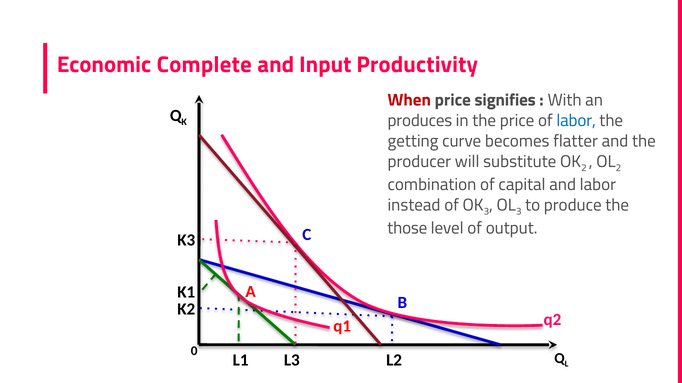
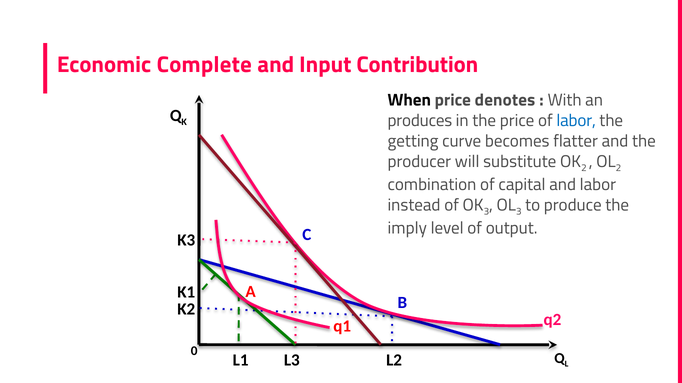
Productivity: Productivity -> Contribution (417, 65)
When colour: red -> black (409, 100)
signifies: signifies -> denotes (505, 100)
those: those -> imply (407, 229)
